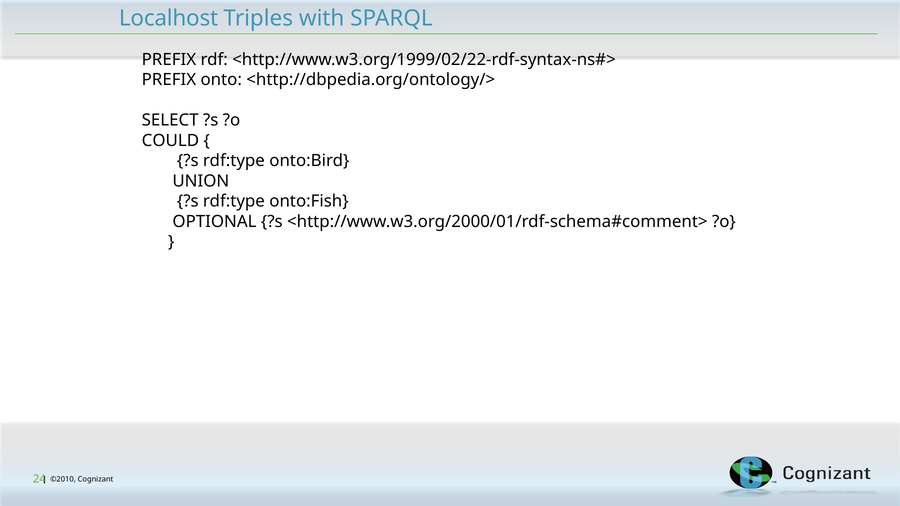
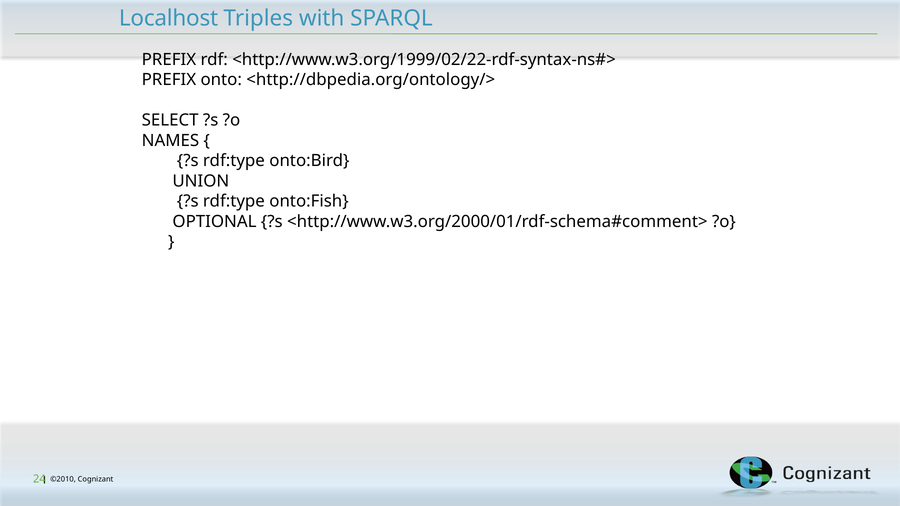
COULD: COULD -> NAMES (170, 141)
